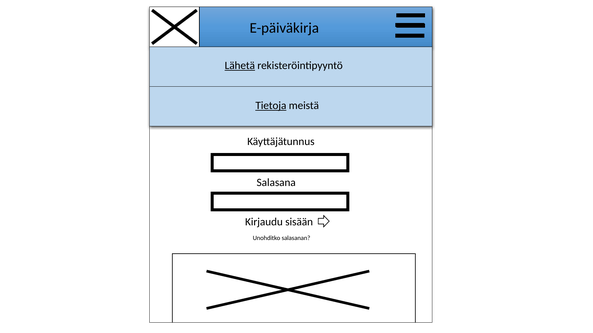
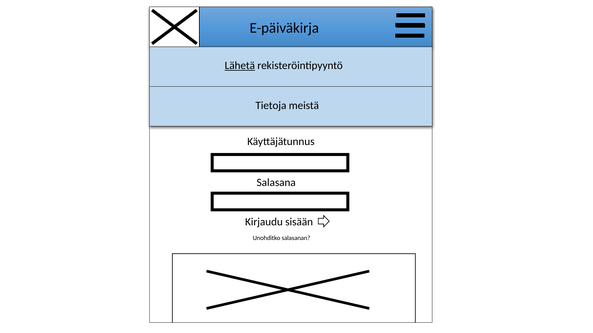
Tietoja underline: present -> none (271, 106)
